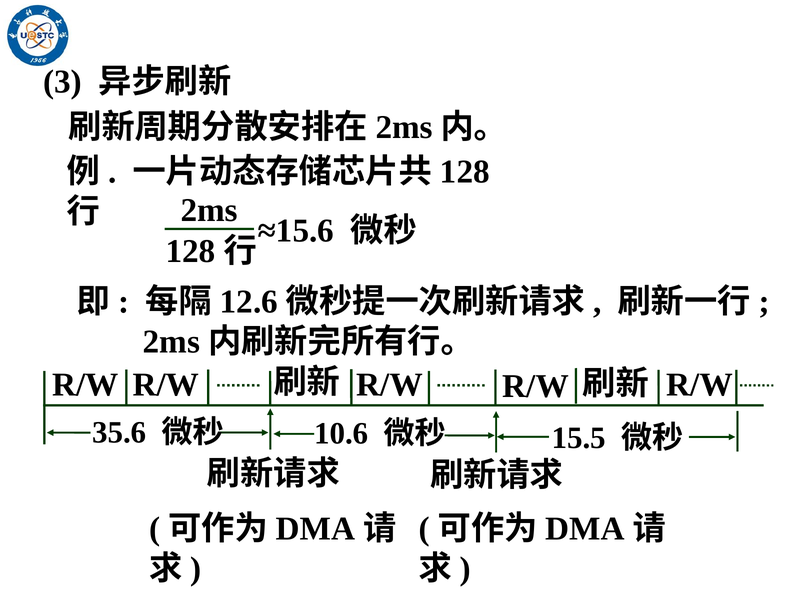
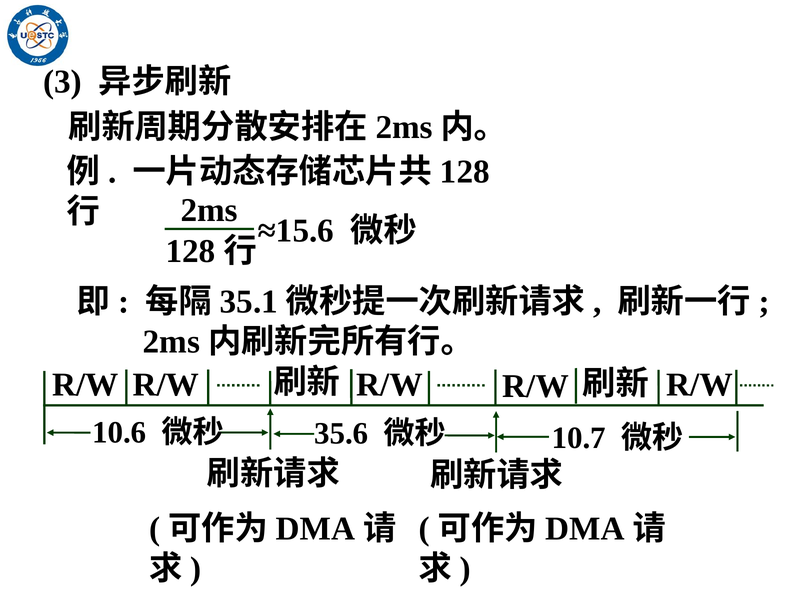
12.6: 12.6 -> 35.1 (249, 302)
35.6: 35.6 -> 10.6 (119, 432)
10.6: 10.6 -> 35.6 (341, 433)
15.5: 15.5 -> 10.7 (579, 438)
